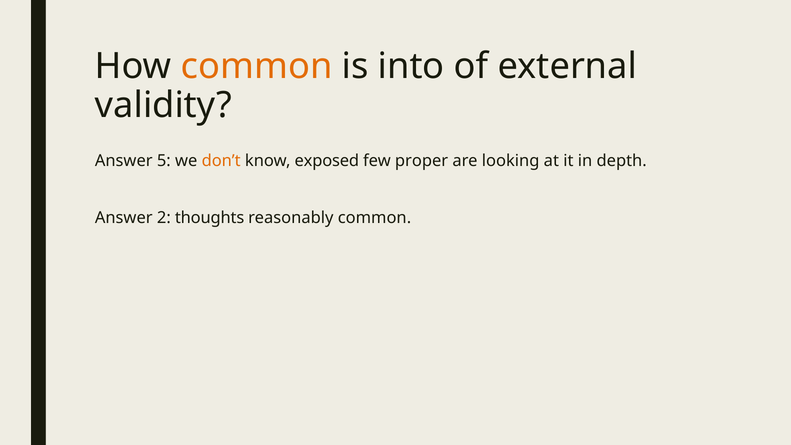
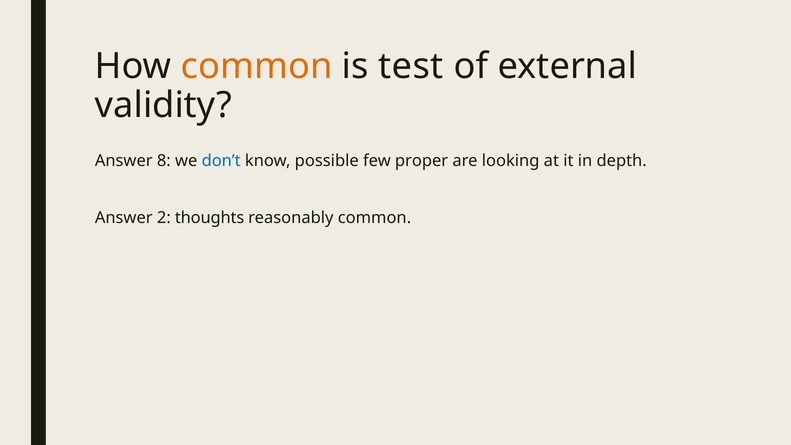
into: into -> test (411, 67)
5: 5 -> 8 (164, 161)
don’t colour: orange -> blue (221, 161)
exposed: exposed -> possible (327, 161)
